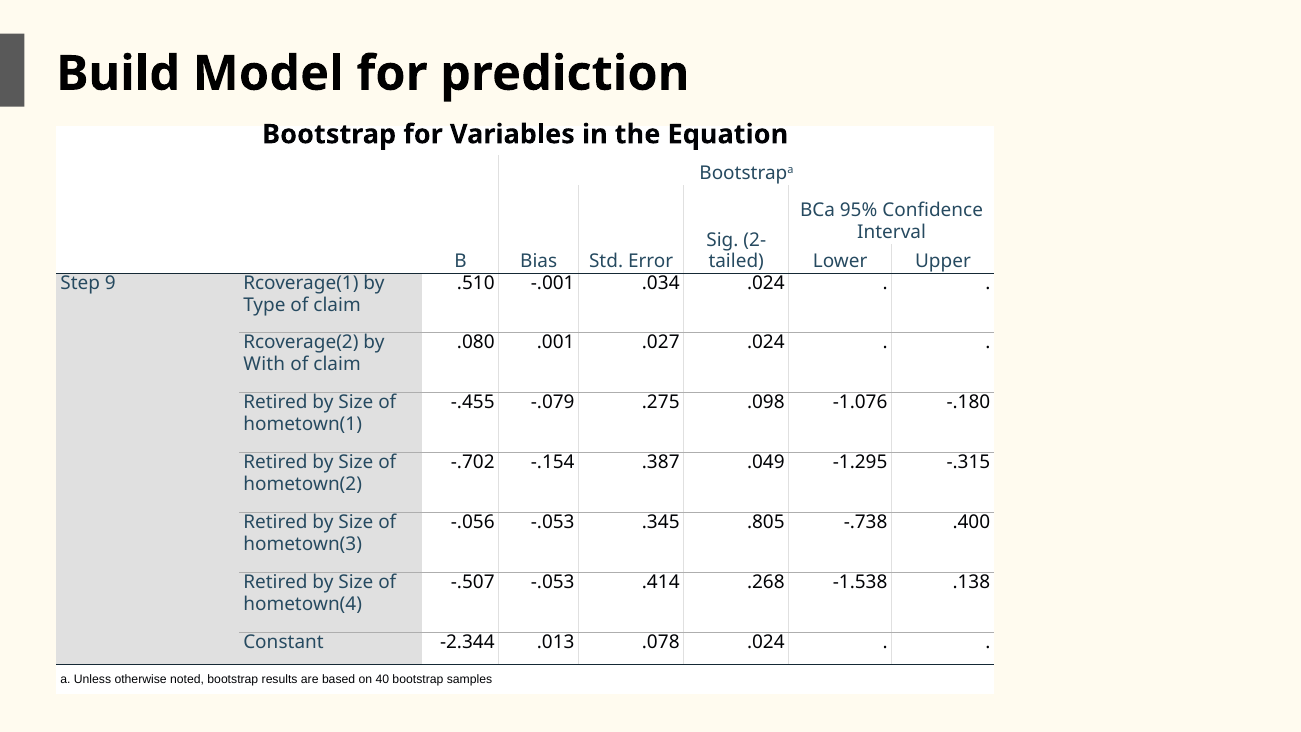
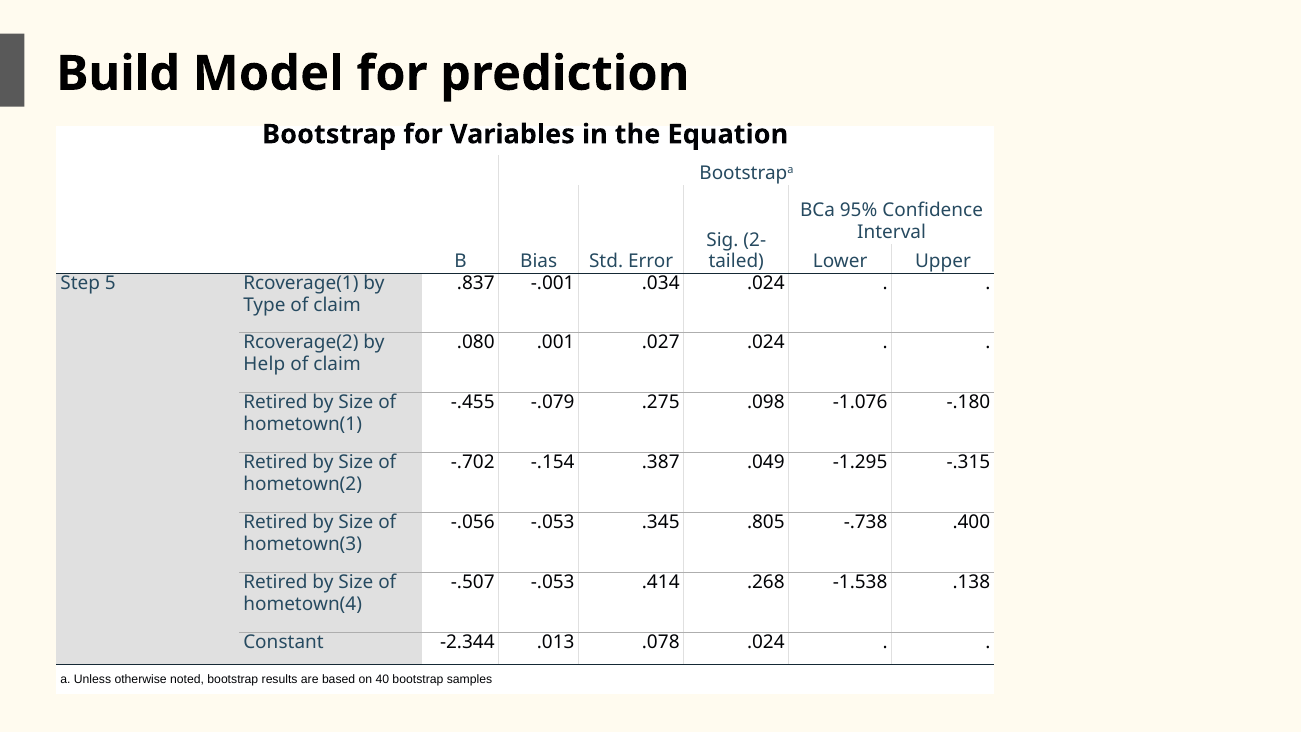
9: 9 -> 5 (110, 283)
.510: .510 -> .837 (476, 283)
With: With -> Help (264, 364)
